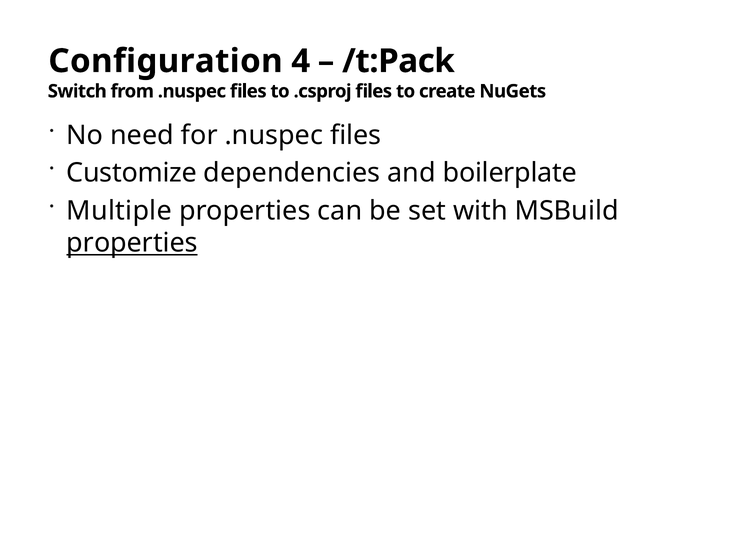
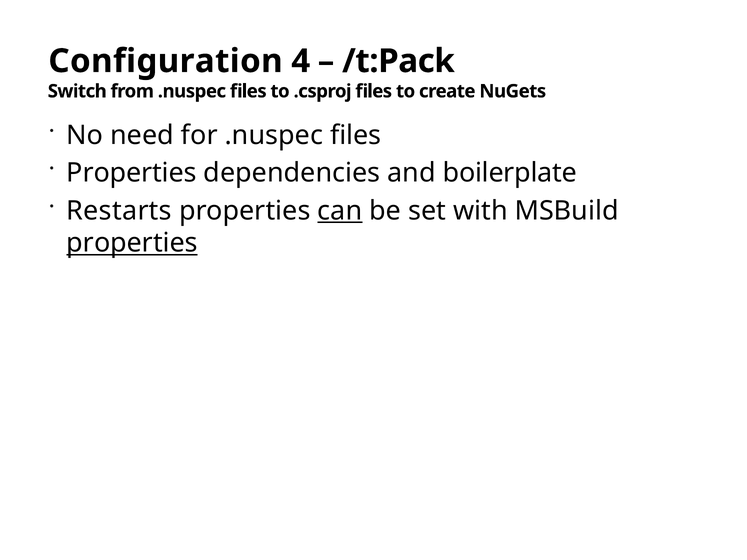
Customize: Customize -> Properties (131, 173)
Multiple: Multiple -> Restarts (119, 211)
can underline: none -> present (340, 211)
